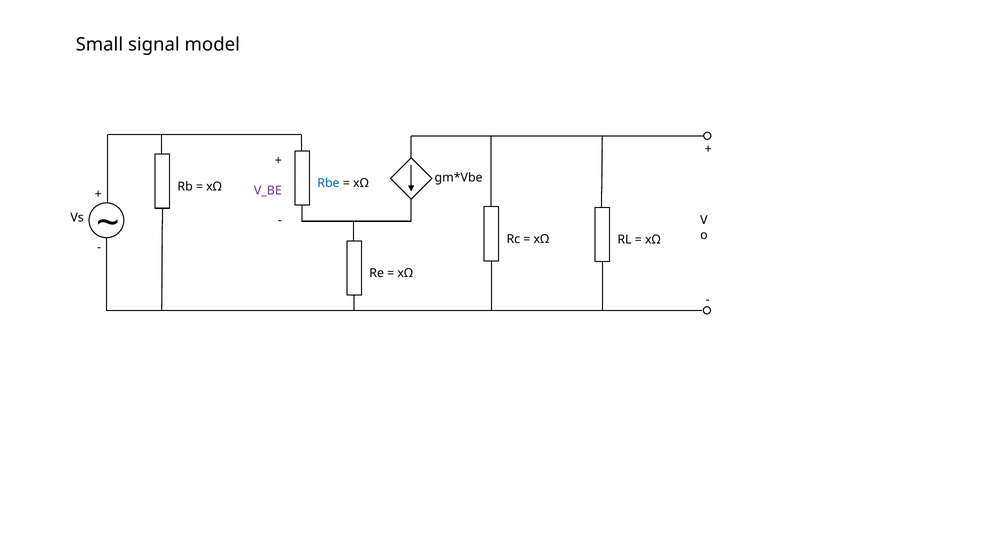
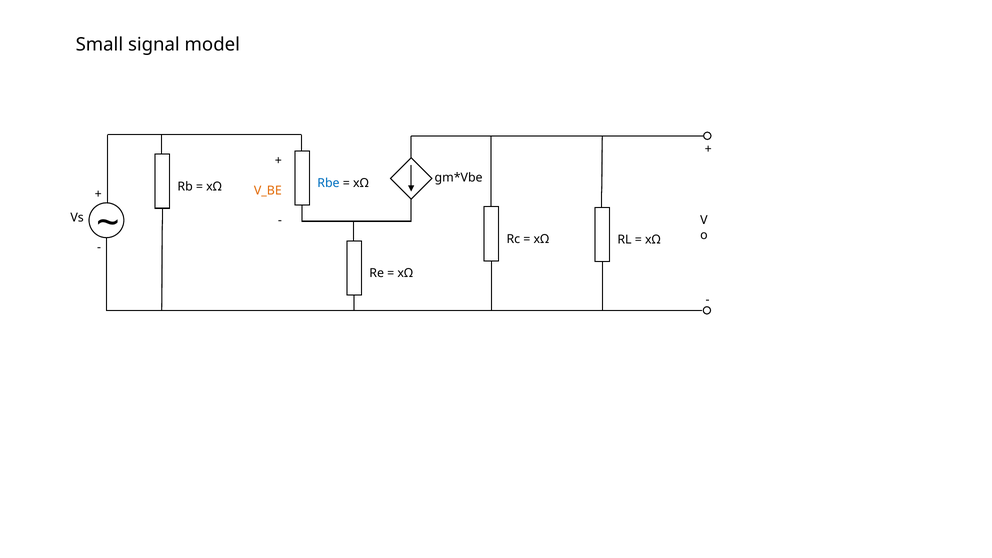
V_BE colour: purple -> orange (268, 190)
